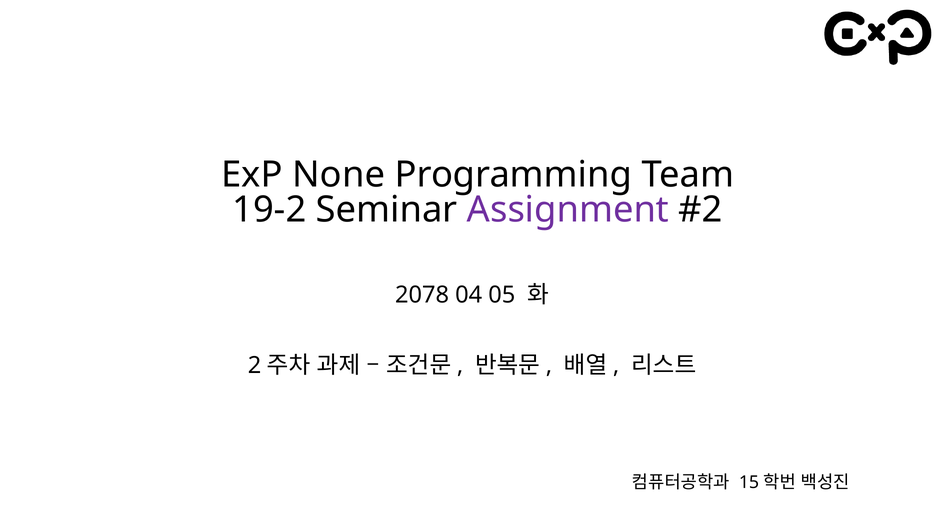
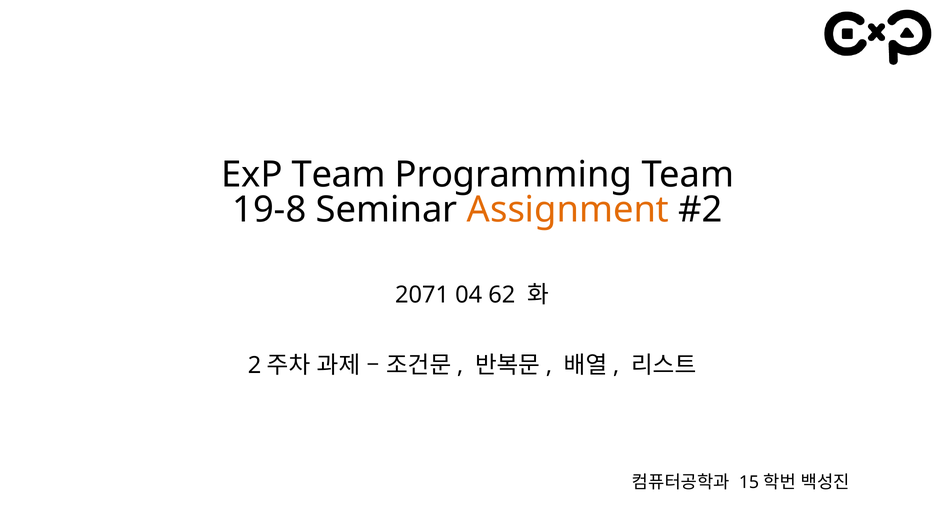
ExP None: None -> Team (339, 175)
19-2: 19-2 -> 19-8 (269, 210)
Assignment colour: purple -> orange (568, 210)
2078: 2078 -> 2071 (422, 295)
05: 05 -> 62 (502, 295)
